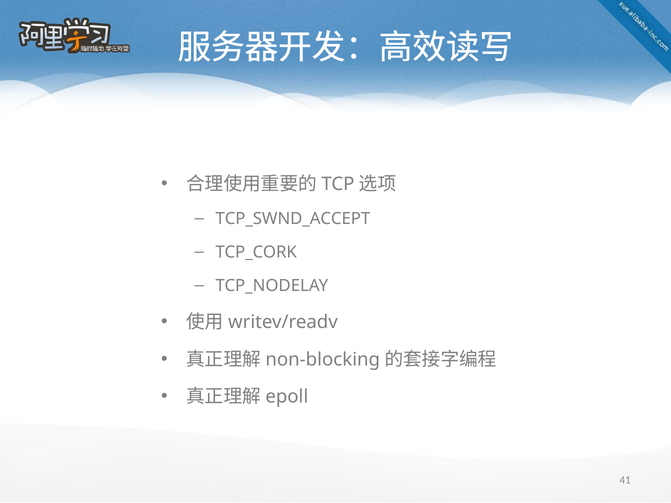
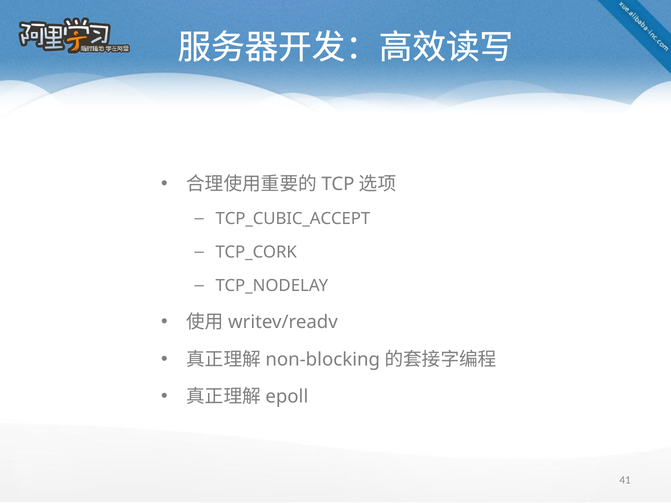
TCP_SWND_ACCEPT: TCP_SWND_ACCEPT -> TCP_CUBIC_ACCEPT (293, 219)
